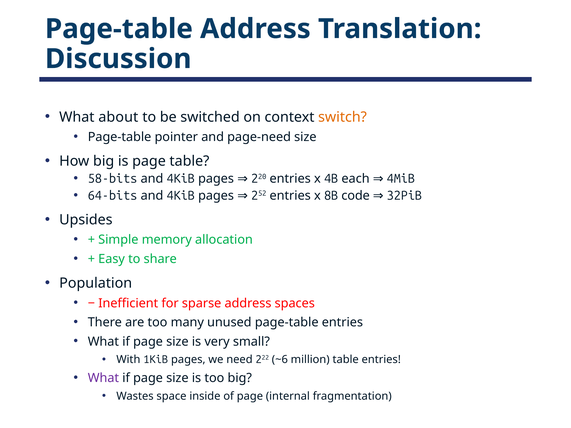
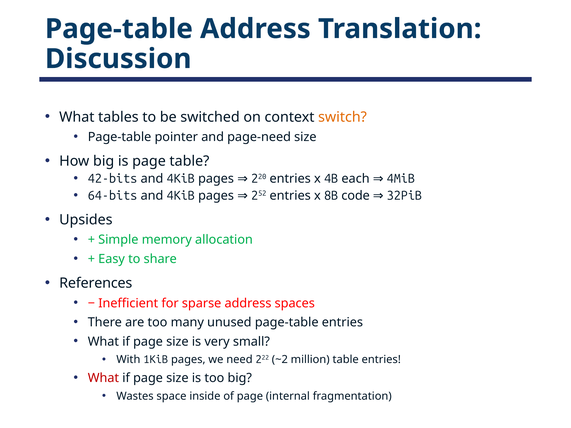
about: about -> tables (118, 117)
58-bits: 58-bits -> 42-bits (113, 179)
Population: Population -> References (96, 283)
~6: ~6 -> ~2 (280, 360)
What colour: purple -> red (103, 378)
